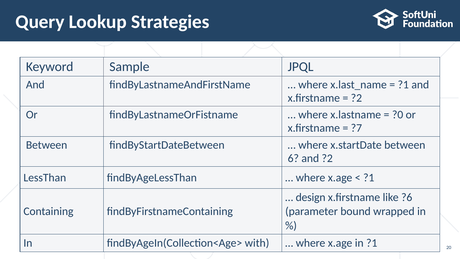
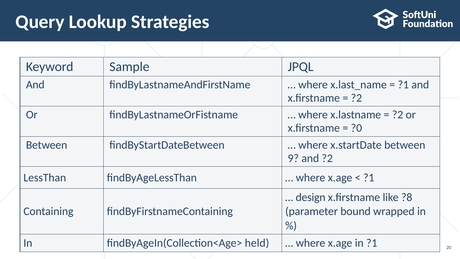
?0: ?0 -> ?2 (398, 115)
?7: ?7 -> ?0 (356, 128)
6: 6 -> 9 (293, 158)
?6: ?6 -> ?8 (407, 197)
with: with -> held (257, 243)
